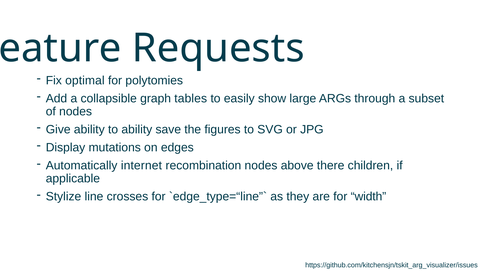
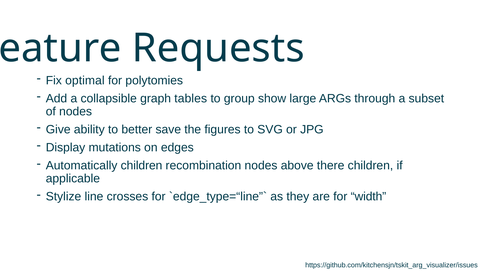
easily: easily -> group (239, 98)
to ability: ability -> better (137, 129)
Automatically internet: internet -> children (142, 166)
